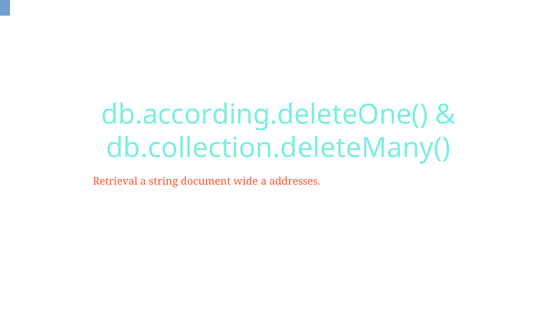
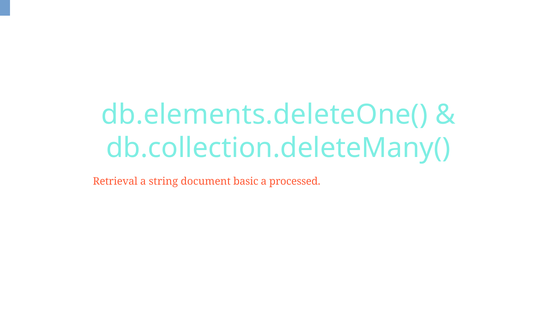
db.according.deleteOne(: db.according.deleteOne( -> db.elements.deleteOne( (264, 115)
wide: wide -> basic (246, 182)
addresses: addresses -> processed (295, 182)
